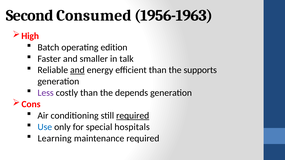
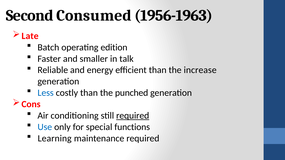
High: High -> Late (30, 36)
and underline: present -> none (77, 70)
supports: supports -> increase (200, 70)
Less colour: purple -> blue (46, 93)
depends: depends -> punched (132, 93)
hospitals: hospitals -> functions (132, 127)
